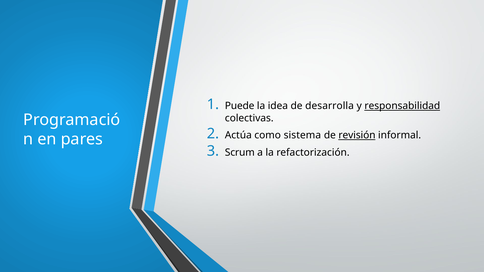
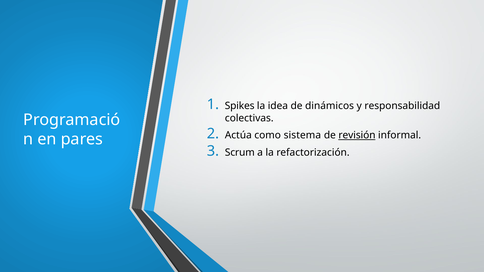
Puede: Puede -> Spikes (240, 106)
desarrolla: desarrolla -> dinámicos (330, 106)
responsabilidad underline: present -> none (402, 106)
